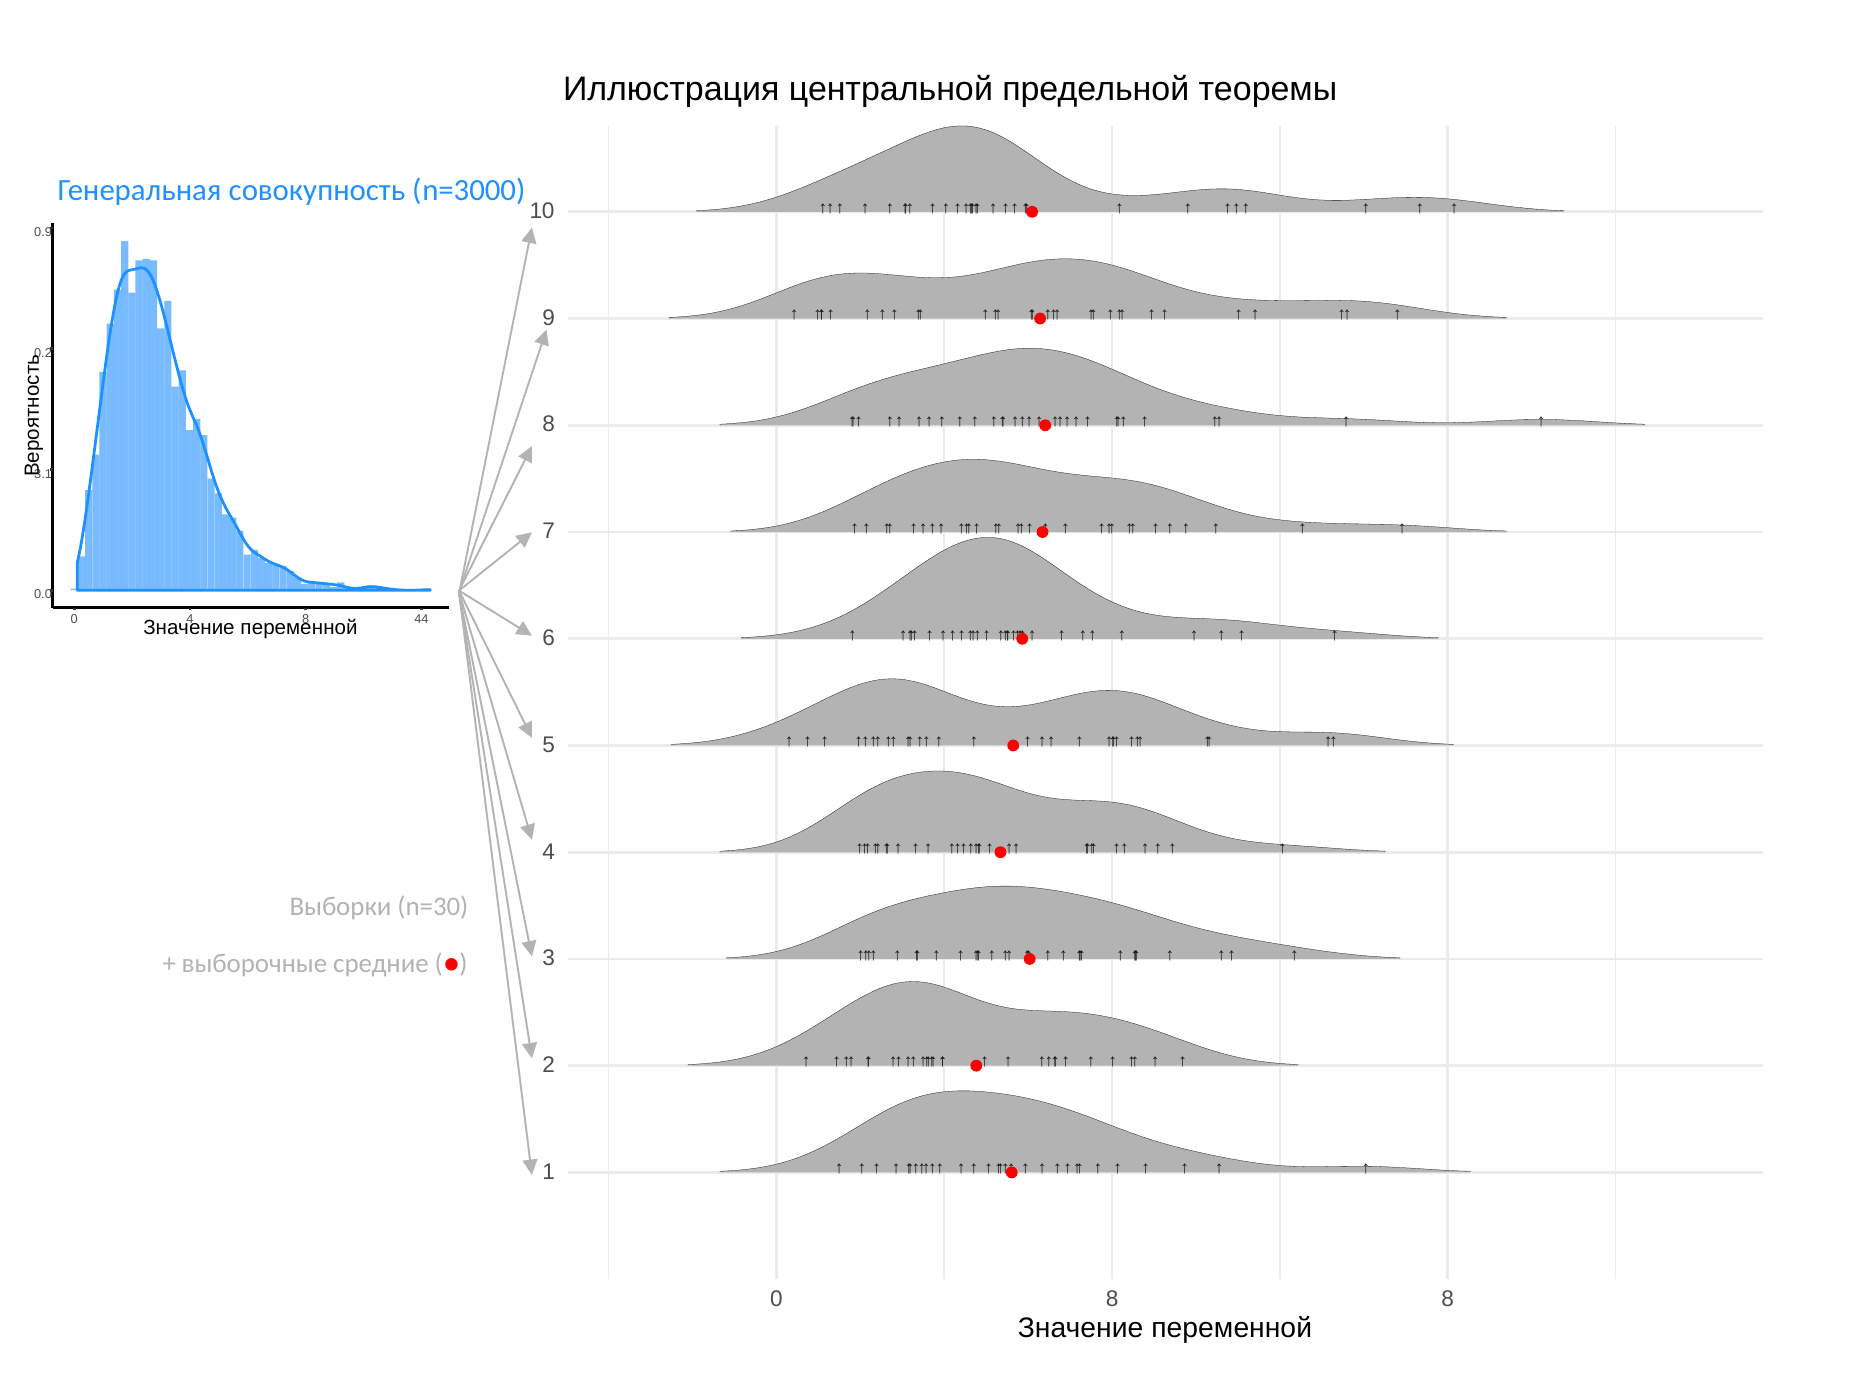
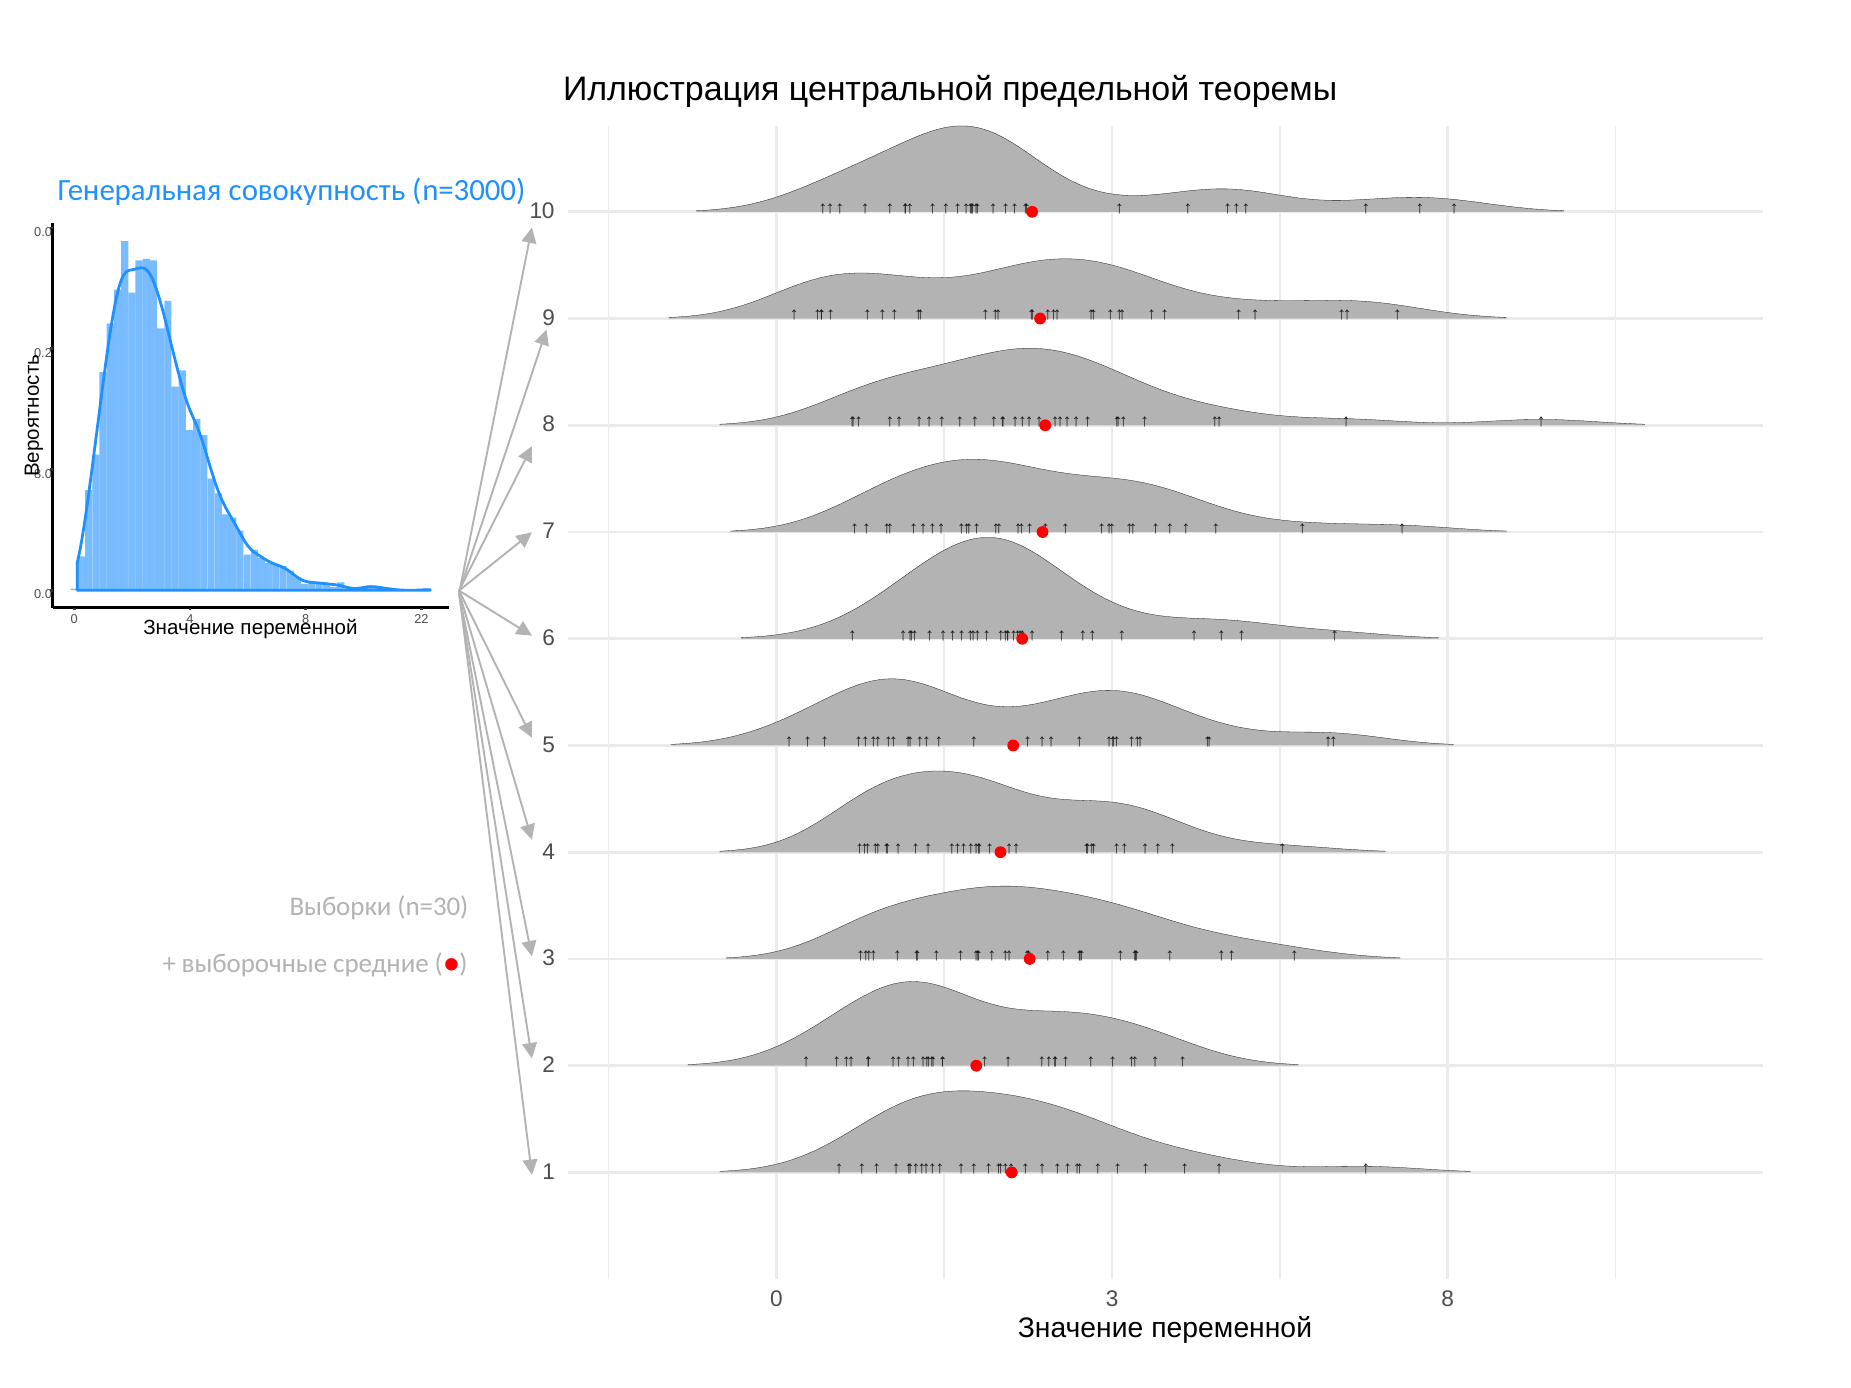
0.9: 0.9 -> 0.0 (43, 232)
3.1: 3.1 -> 8.0 (43, 474)
44: 44 -> 22 (421, 619)
0 8: 8 -> 3 (1112, 1300)
